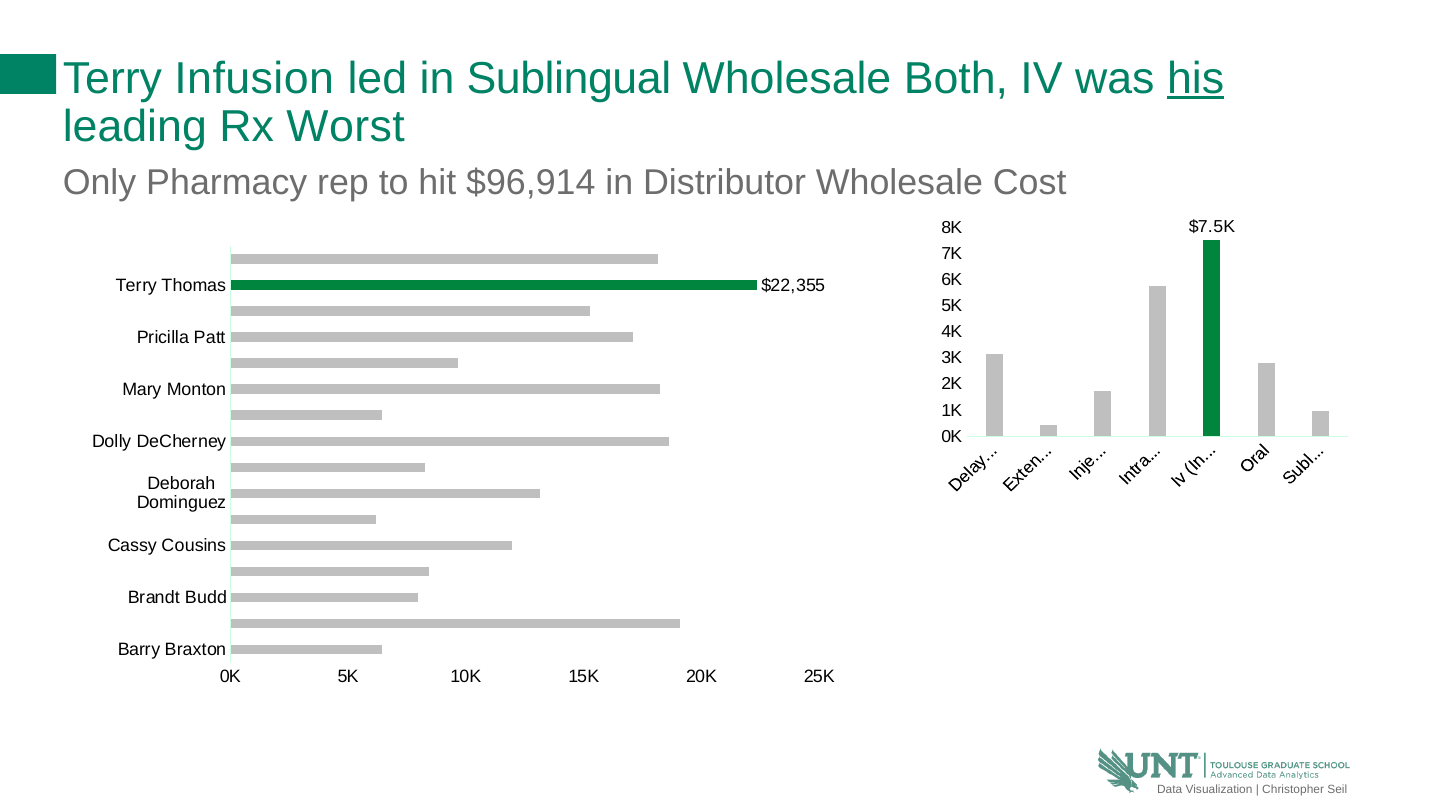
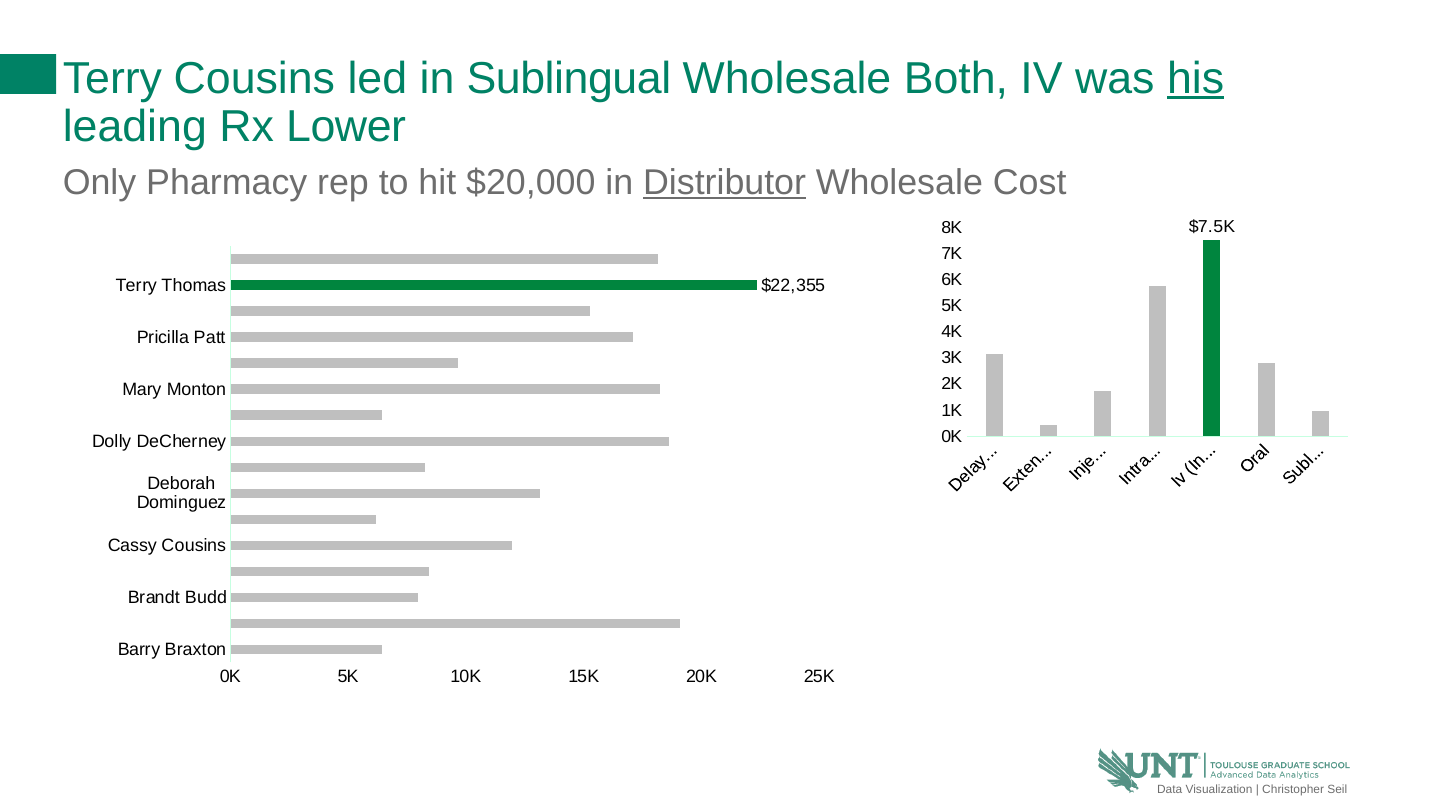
Terry Infusion: Infusion -> Cousins (254, 78)
Worst: Worst -> Lower (346, 127)
$96,914: $96,914 -> $20,000 (531, 183)
Distributor underline: none -> present (725, 183)
